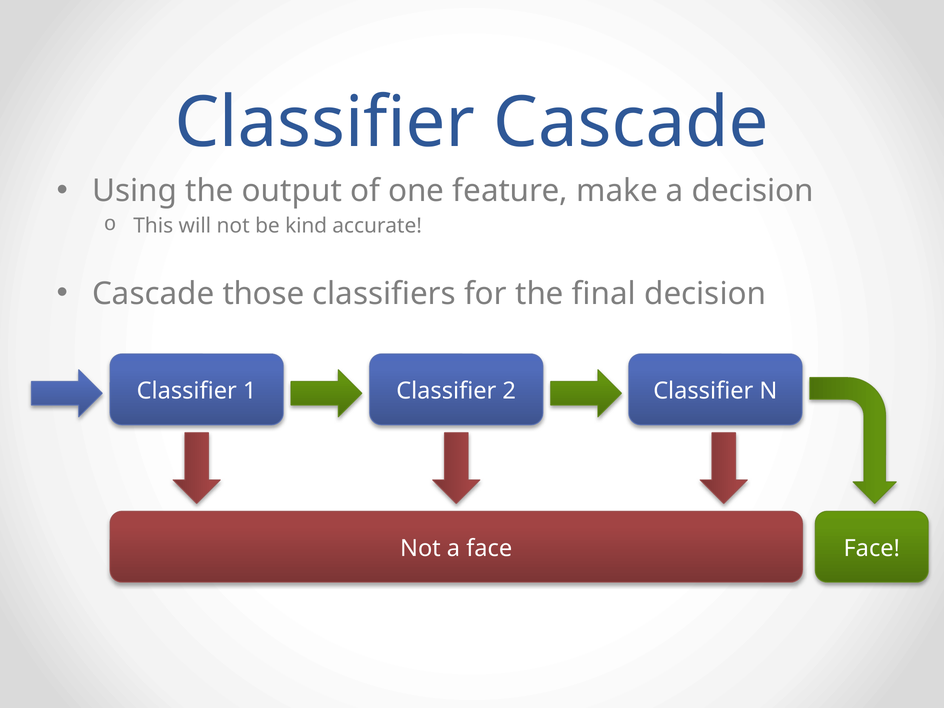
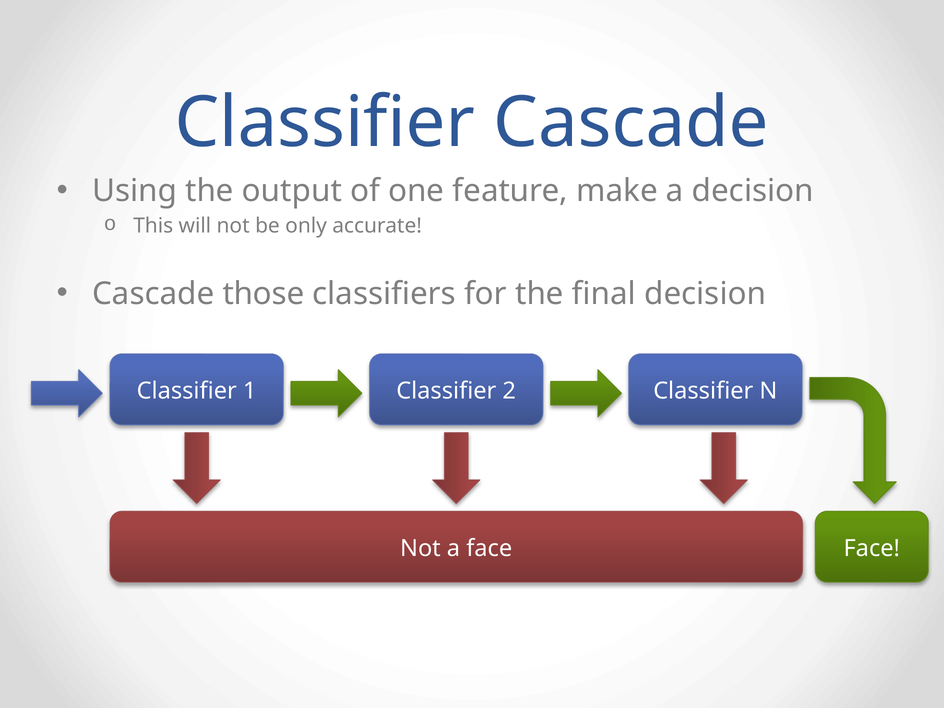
kind: kind -> only (306, 226)
